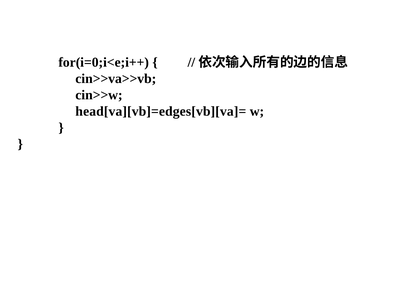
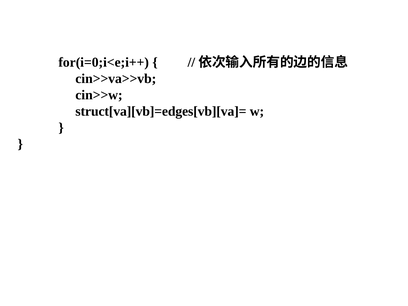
head[va][vb]=edges[vb][va]=: head[va][vb]=edges[vb][va]= -> struct[va][vb]=edges[vb][va]= (161, 111)
